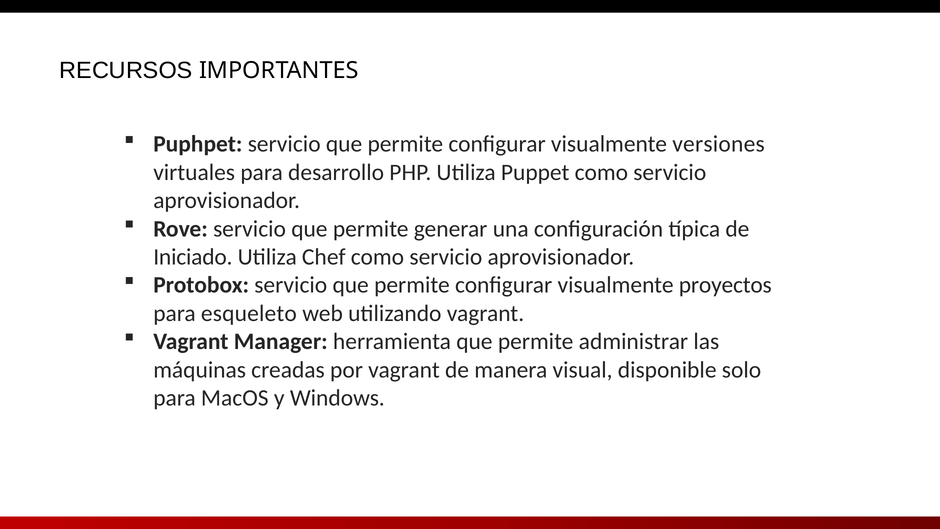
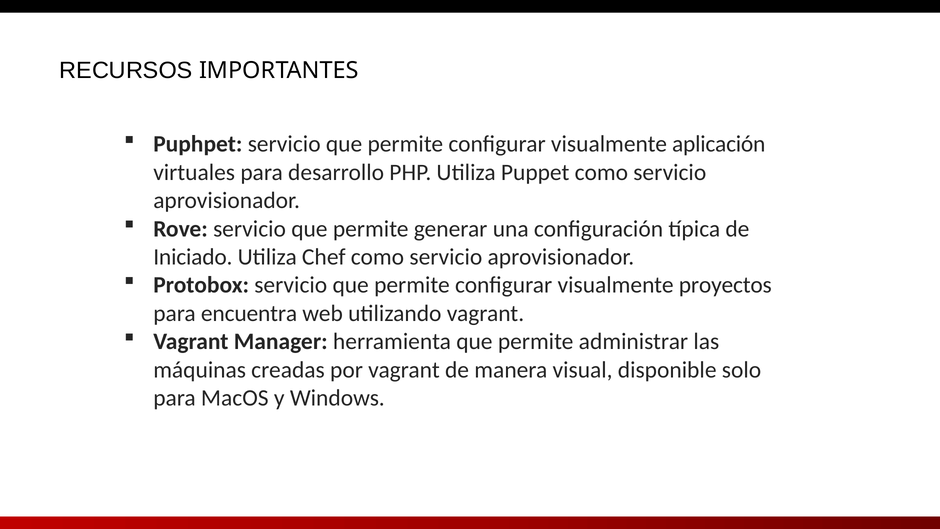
versiones: versiones -> aplicación (719, 144)
esqueleto: esqueleto -> encuentra (249, 313)
